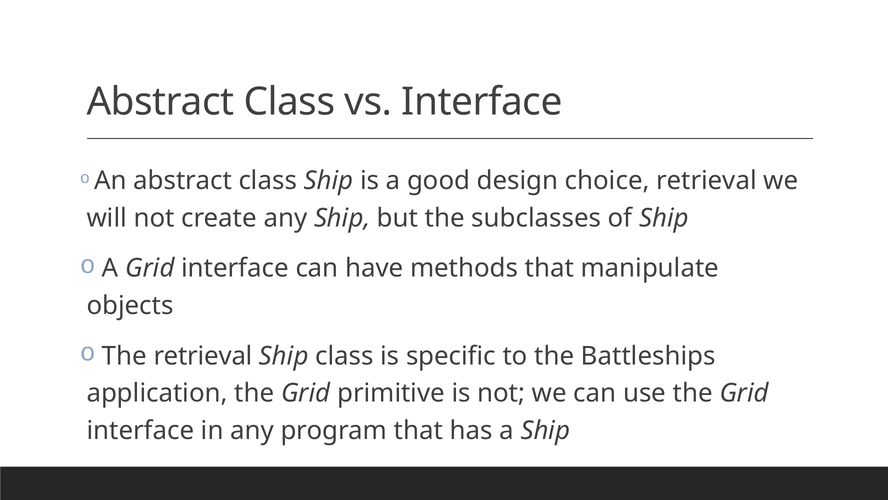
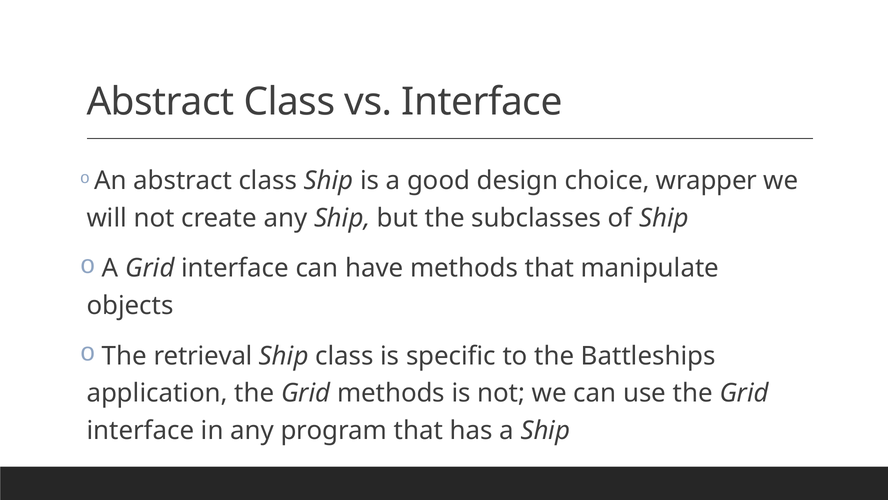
choice retrieval: retrieval -> wrapper (707, 180)
Grid primitive: primitive -> methods (391, 393)
